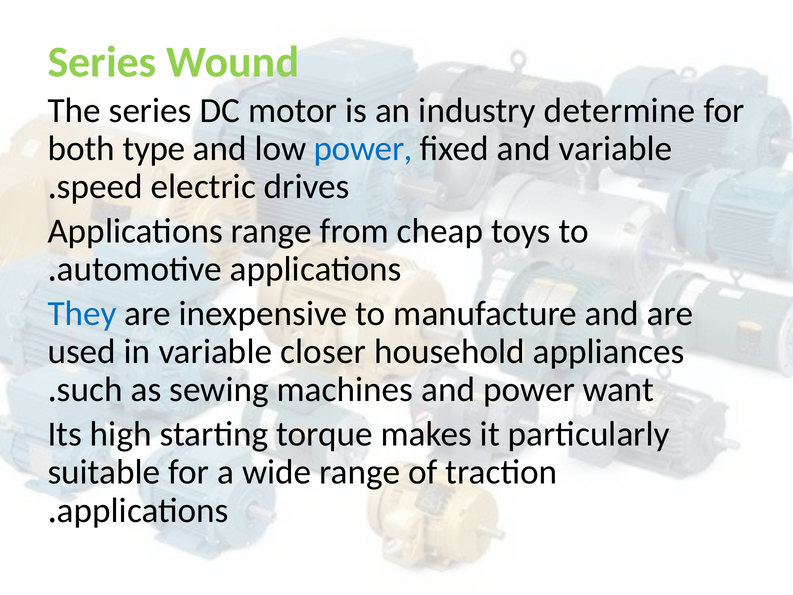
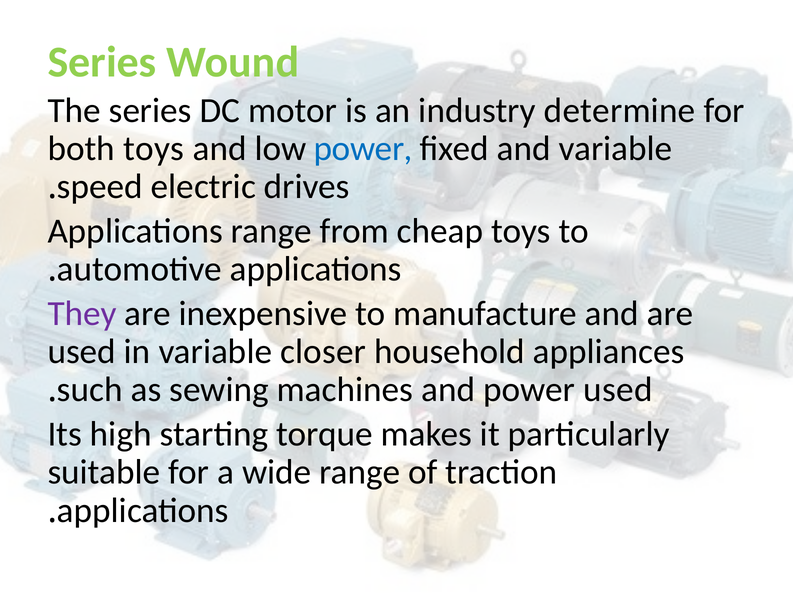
both type: type -> toys (154, 148)
They colour: blue -> purple (82, 313)
power want: want -> used (618, 390)
